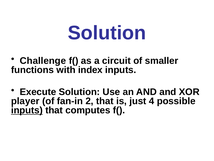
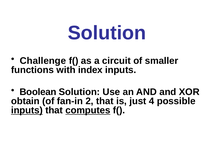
Execute: Execute -> Boolean (38, 92)
player: player -> obtain (25, 101)
computes underline: none -> present (88, 110)
